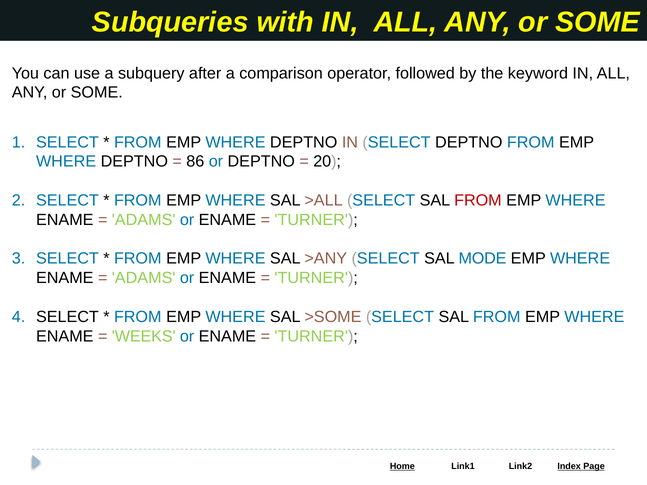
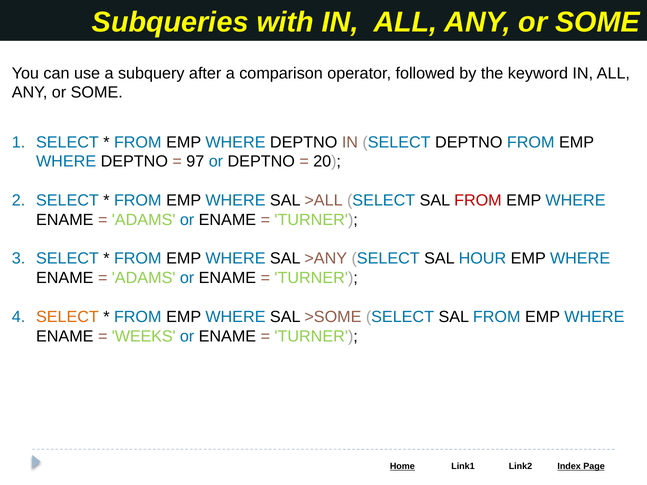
86: 86 -> 97 (195, 162)
MODE: MODE -> HOUR (482, 259)
SELECT colour: black -> orange (67, 317)
